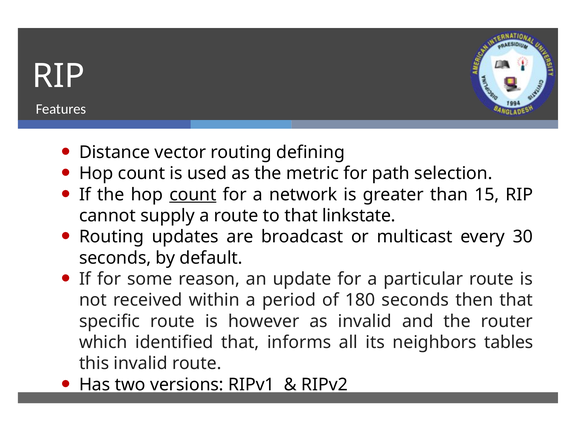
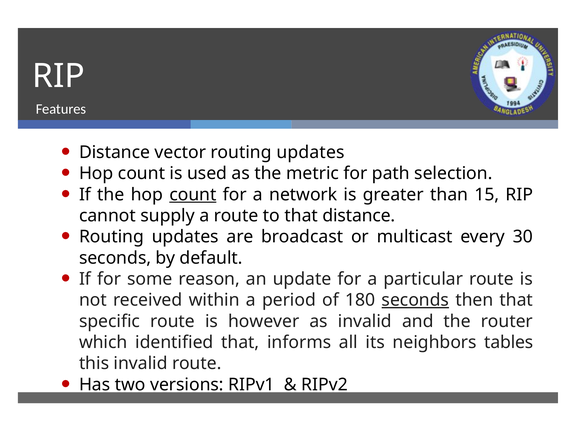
vector routing defining: defining -> updates (310, 152)
that linkstate: linkstate -> distance (359, 216)
seconds underline: none -> present (415, 300)
